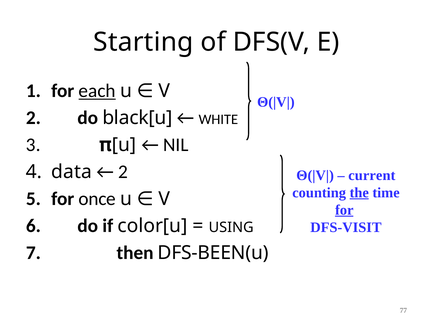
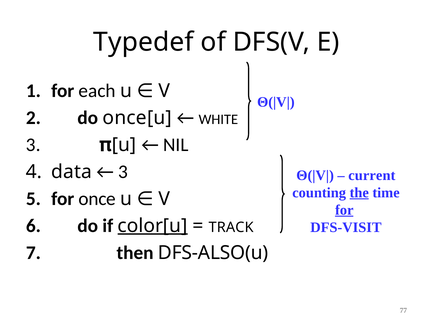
Starting: Starting -> Typedef (143, 42)
each underline: present -> none (97, 91)
black[u: black[u -> once[u (137, 118)
2: 2 -> 3 (123, 172)
color[u underline: none -> present (153, 226)
USING: USING -> TRACK (231, 227)
DFS-BEEN(u: DFS-BEEN(u -> DFS-ALSO(u (213, 253)
